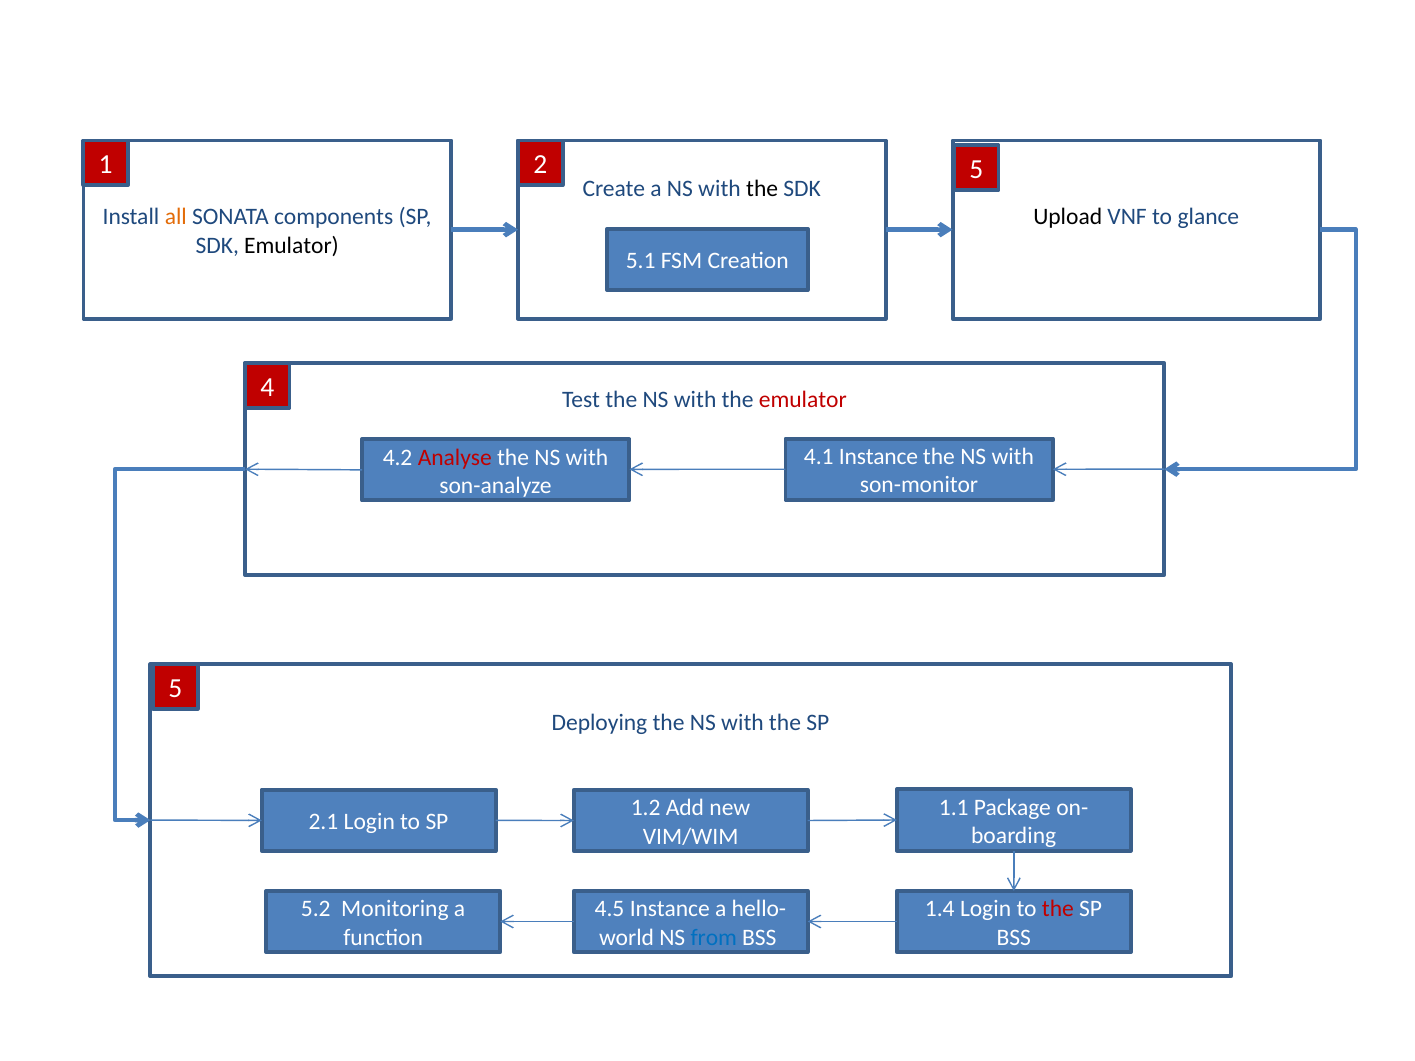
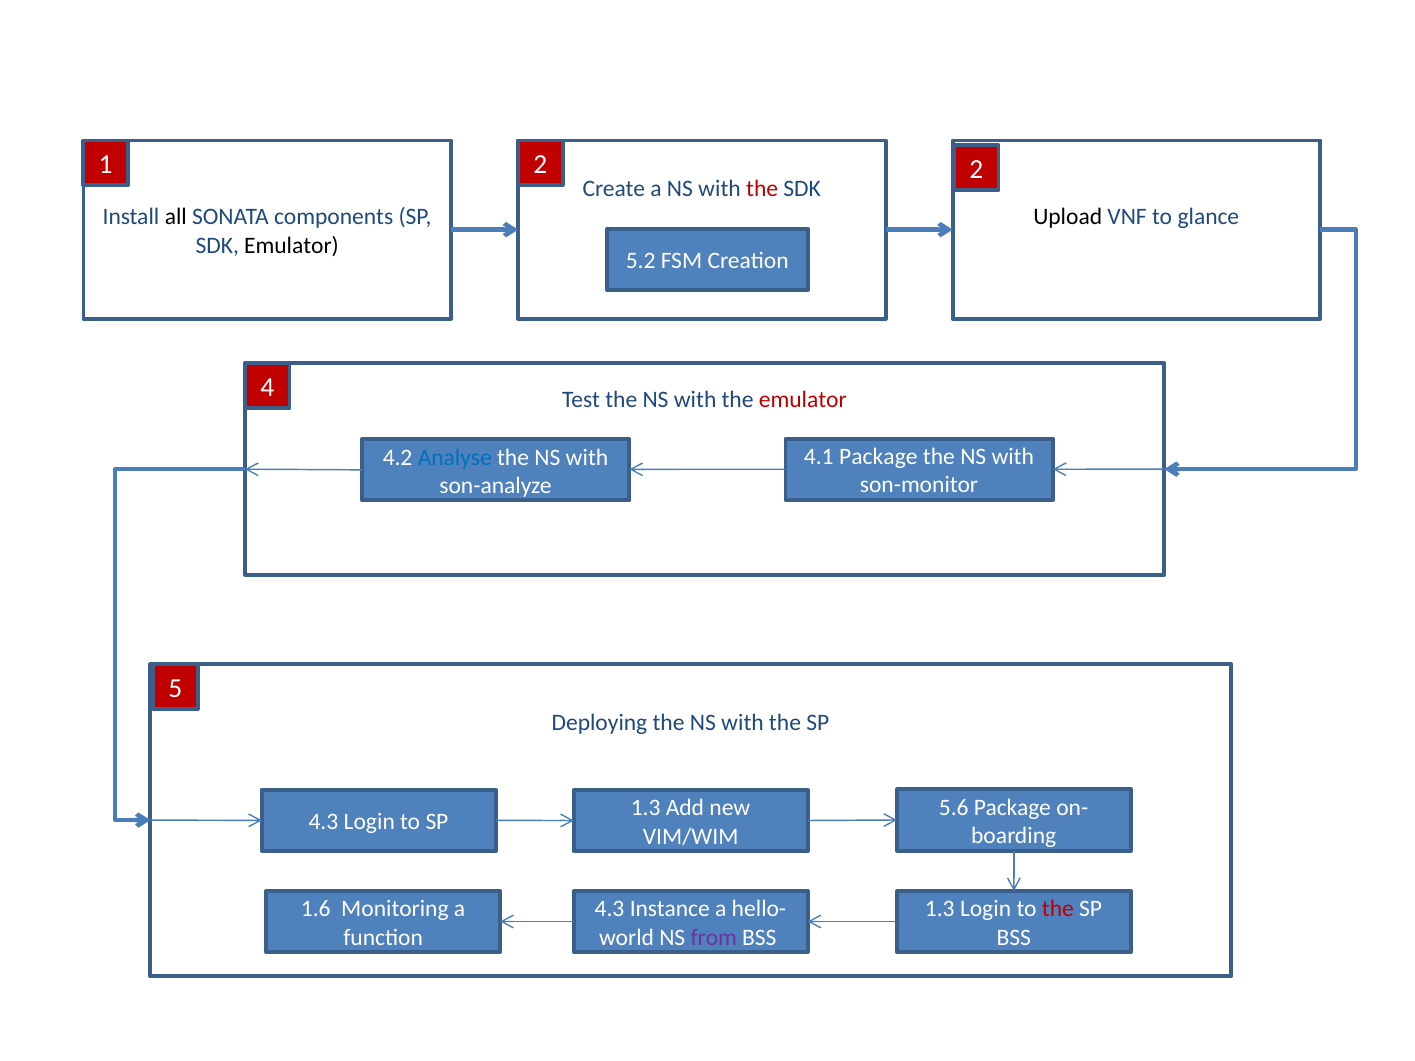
2 5: 5 -> 2 (976, 170)
the colour: black -> red (762, 189)
all colour: orange -> black (176, 217)
5.1: 5.1 -> 5.2 (641, 261)
4.1 Instance: Instance -> Package (878, 457)
Analyse colour: red -> blue (455, 457)
1.1: 1.1 -> 5.6 (954, 808)
1.2: 1.2 -> 1.3 (646, 808)
2.1: 2.1 -> 4.3 (323, 822)
5.2: 5.2 -> 1.6 (316, 909)
4.5: 4.5 -> 4.3 (610, 909)
1.4: 1.4 -> 1.3 (940, 909)
from colour: blue -> purple (714, 937)
